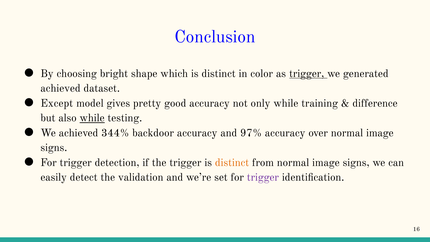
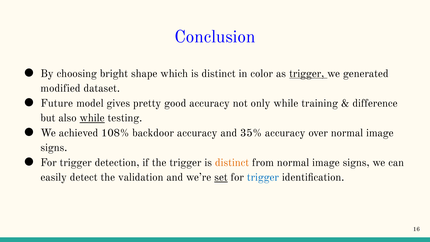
achieved: achieved -> modified (60, 88)
Except: Except -> Future (57, 103)
344%: 344% -> 108% (115, 133)
97%: 97% -> 35% (251, 133)
set underline: none -> present (221, 177)
trigger colour: purple -> blue (263, 177)
